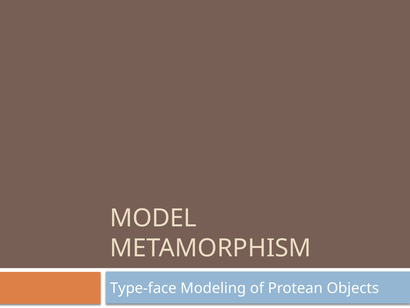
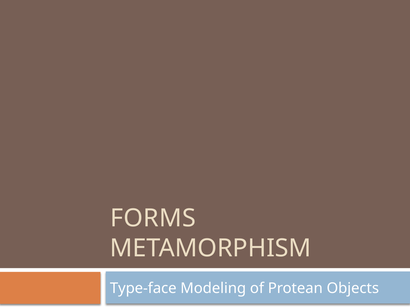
MODEL: MODEL -> FORMS (153, 218)
